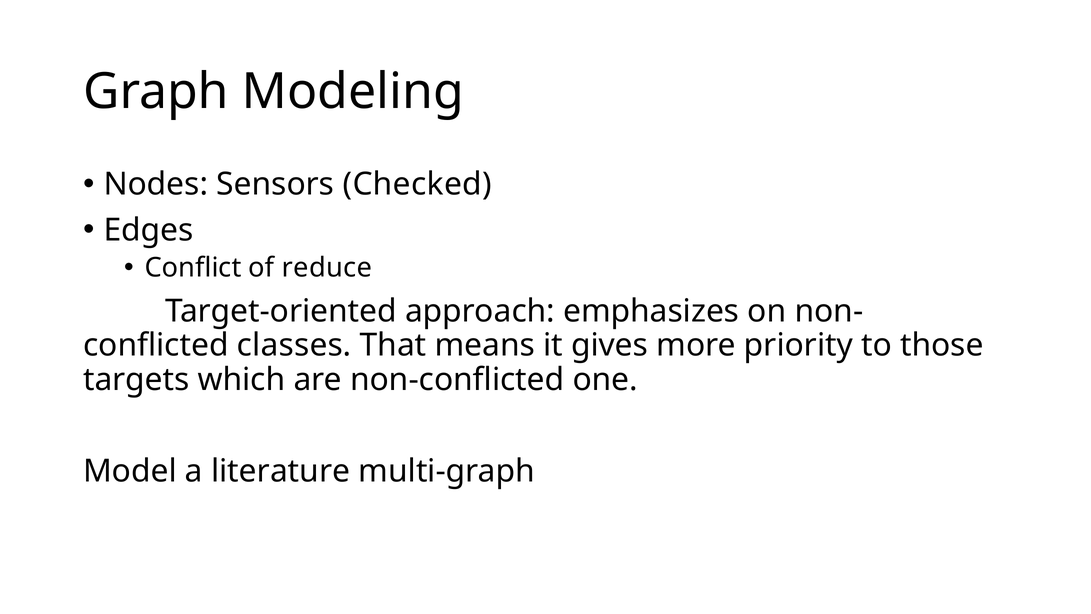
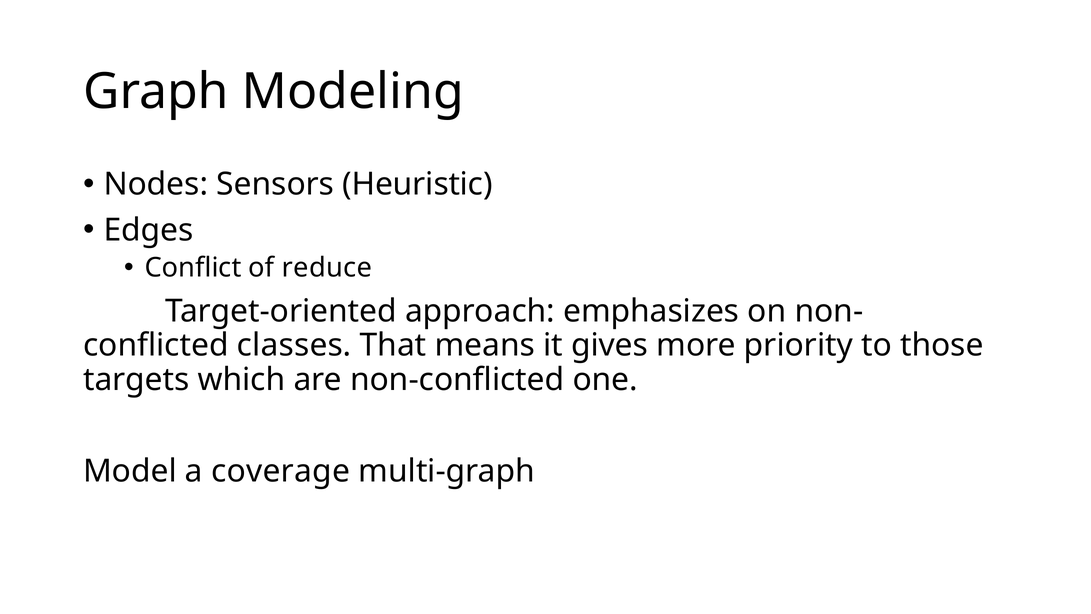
Checked: Checked -> Heuristic (417, 184)
literature: literature -> coverage (281, 471)
